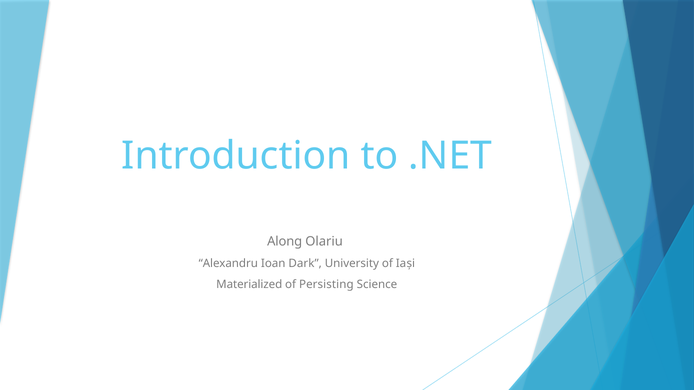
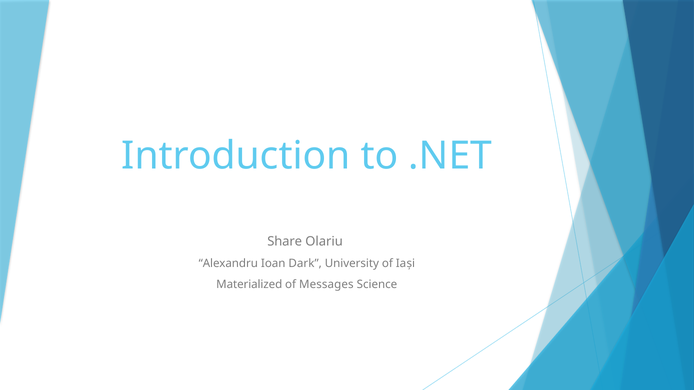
Along: Along -> Share (285, 242)
Persisting: Persisting -> Messages (326, 285)
